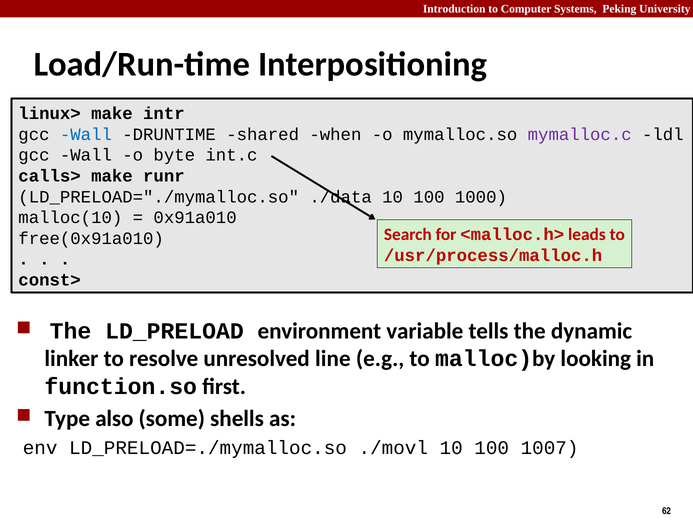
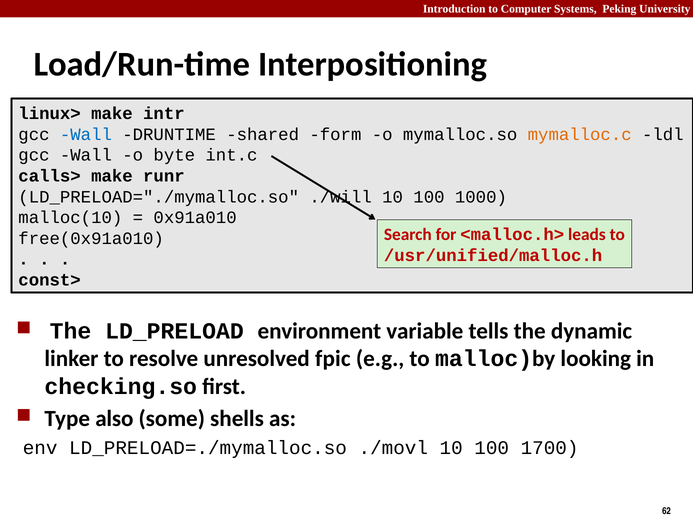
when: when -> form (335, 134)
mymalloc.c colour: purple -> orange (580, 134)
./data: ./data -> ./will (341, 197)
/usr/process/malloc.h: /usr/process/malloc.h -> /usr/unified/malloc.h (493, 255)
line: line -> fpic (333, 359)
function.so: function.so -> checking.so (121, 386)
1007: 1007 -> 1700 (550, 448)
